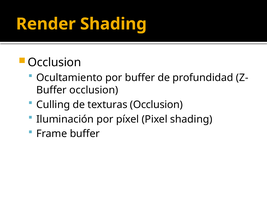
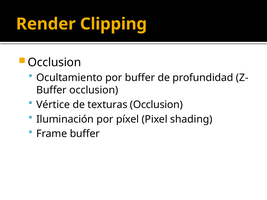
Render Shading: Shading -> Clipping (113, 24)
Culling: Culling -> Vértice (53, 105)
